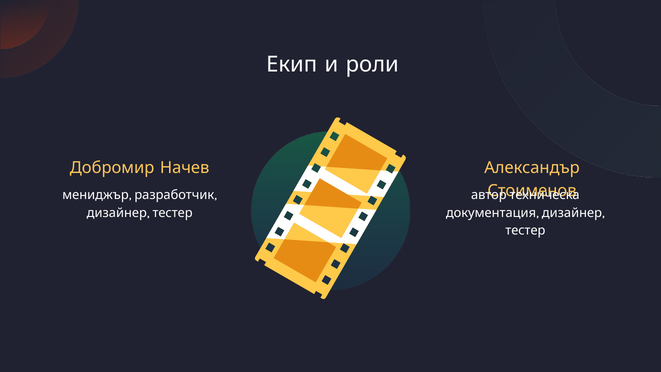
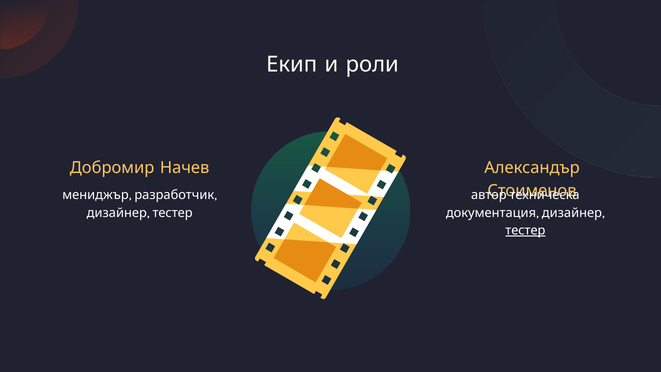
тестер underline: none -> present (525, 230)
